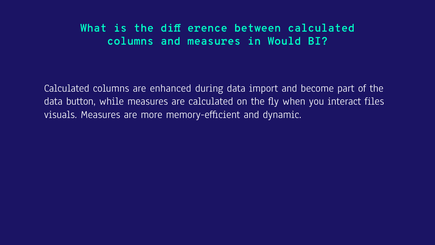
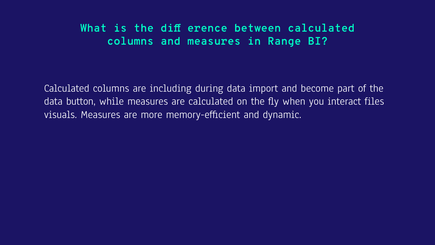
Would: Would -> Range (284, 41)
enhanced: enhanced -> including (171, 88)
